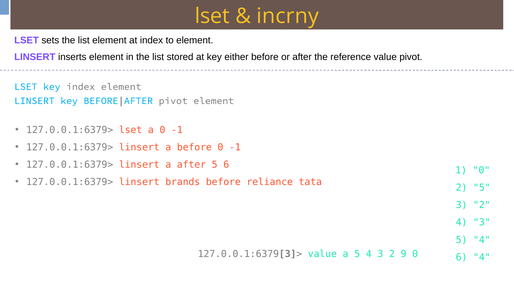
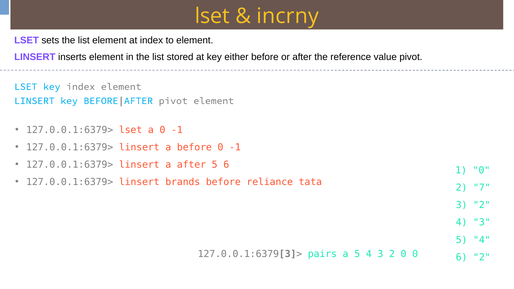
2 5: 5 -> 7 (482, 188)
127.0.0.1:6379[3]> value: value -> pairs (322, 254)
2 9: 9 -> 0 (404, 254)
6 4: 4 -> 2 (482, 257)
